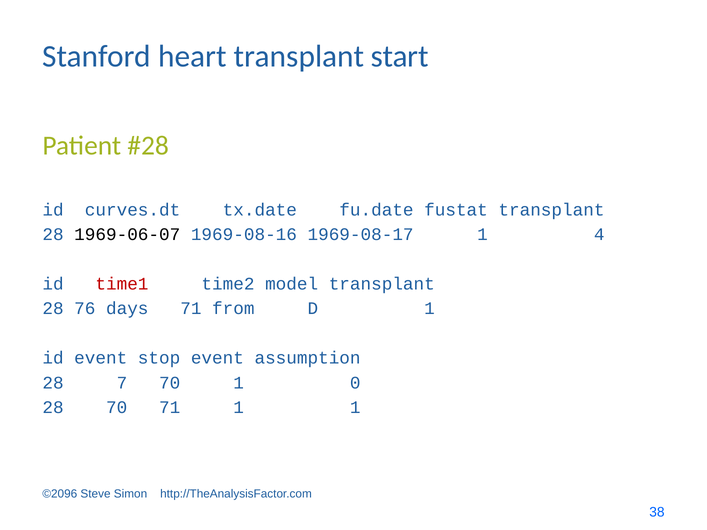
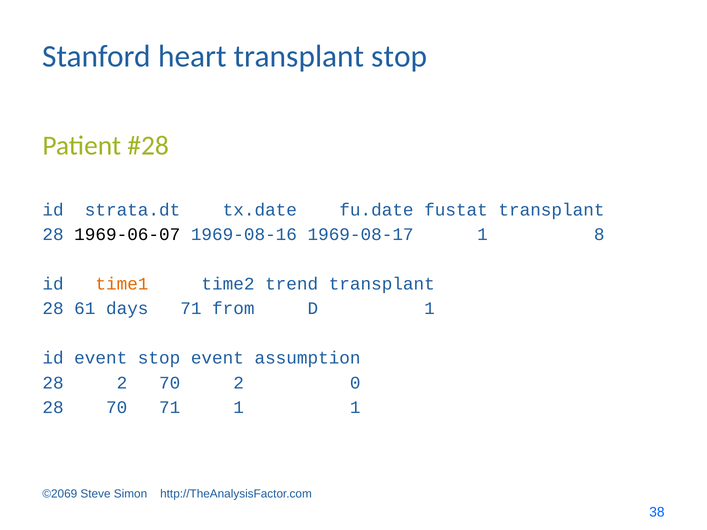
transplant start: start -> stop (399, 56)
curves.dt: curves.dt -> strata.dt (133, 210)
4: 4 -> 8 (599, 235)
time1 colour: red -> orange (122, 284)
model: model -> trend (292, 284)
76: 76 -> 61 (85, 309)
28 7: 7 -> 2 (122, 383)
70 1: 1 -> 2 (239, 383)
©2096: ©2096 -> ©2069 (60, 494)
